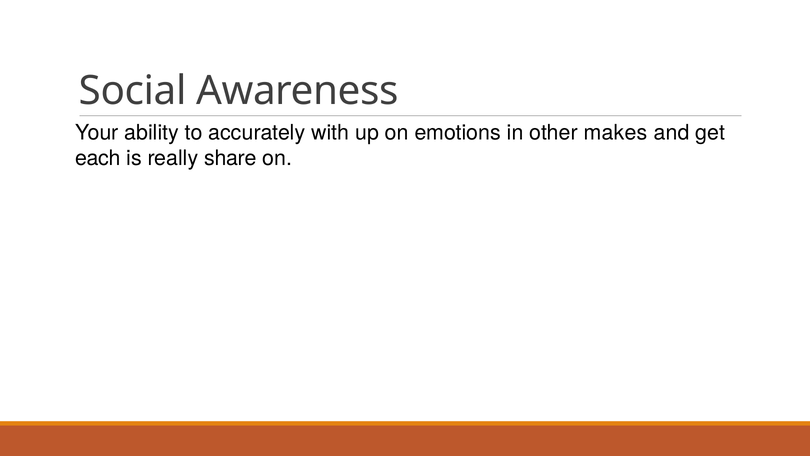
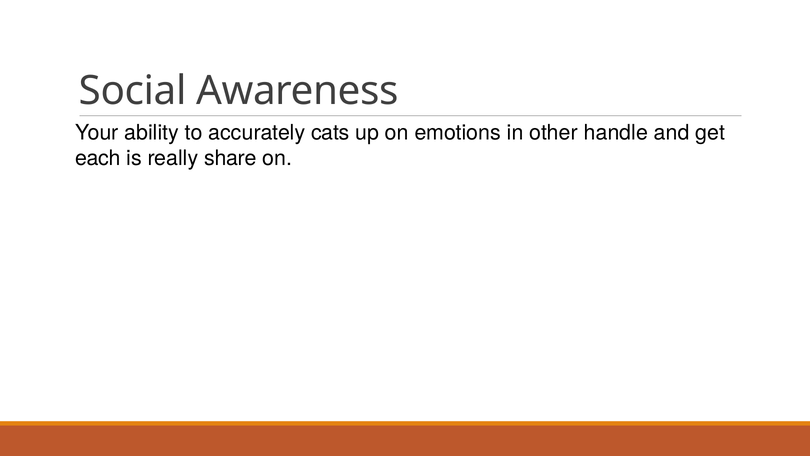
with: with -> cats (330, 132)
makes: makes -> handle (616, 132)
